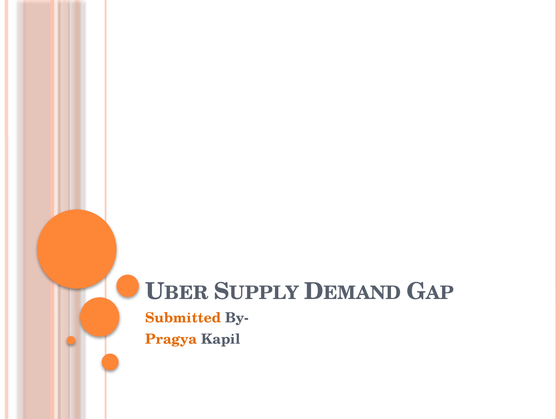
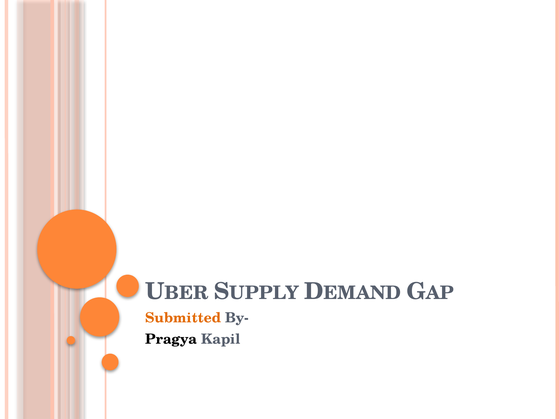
Pragya colour: orange -> black (171, 339)
